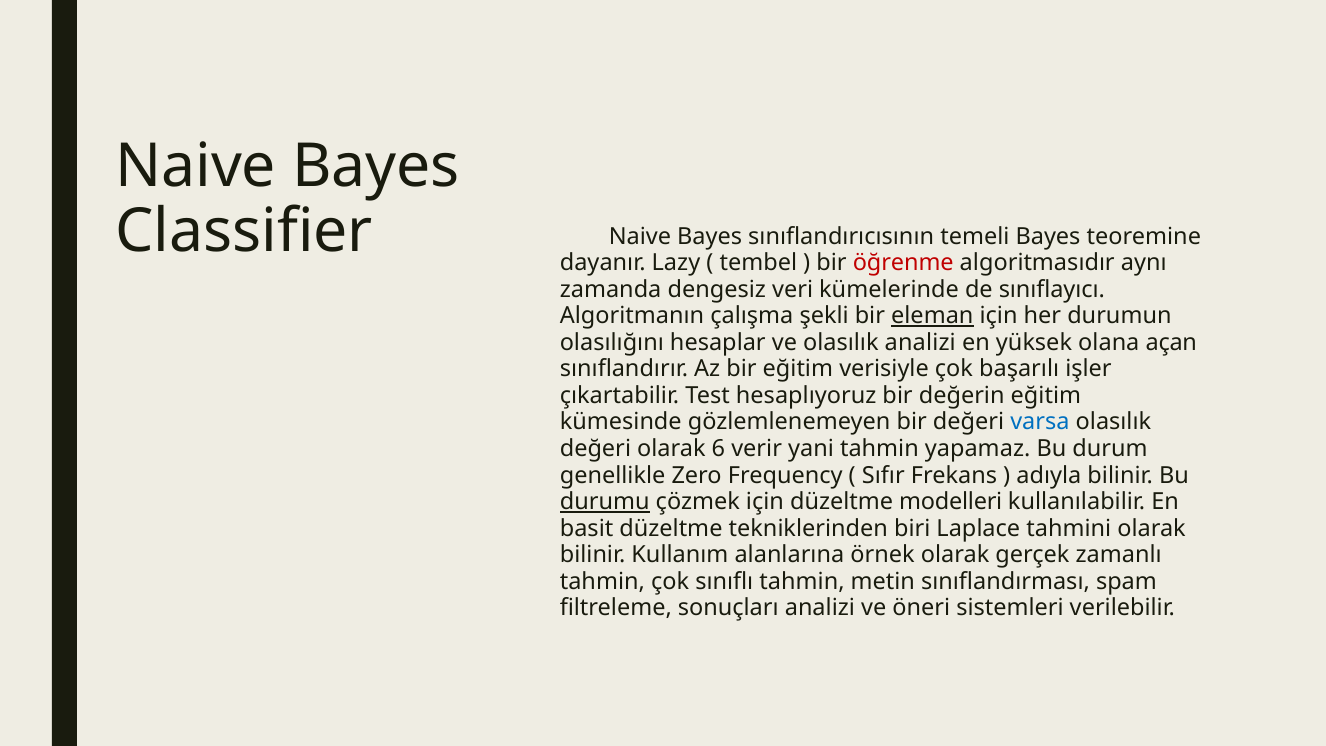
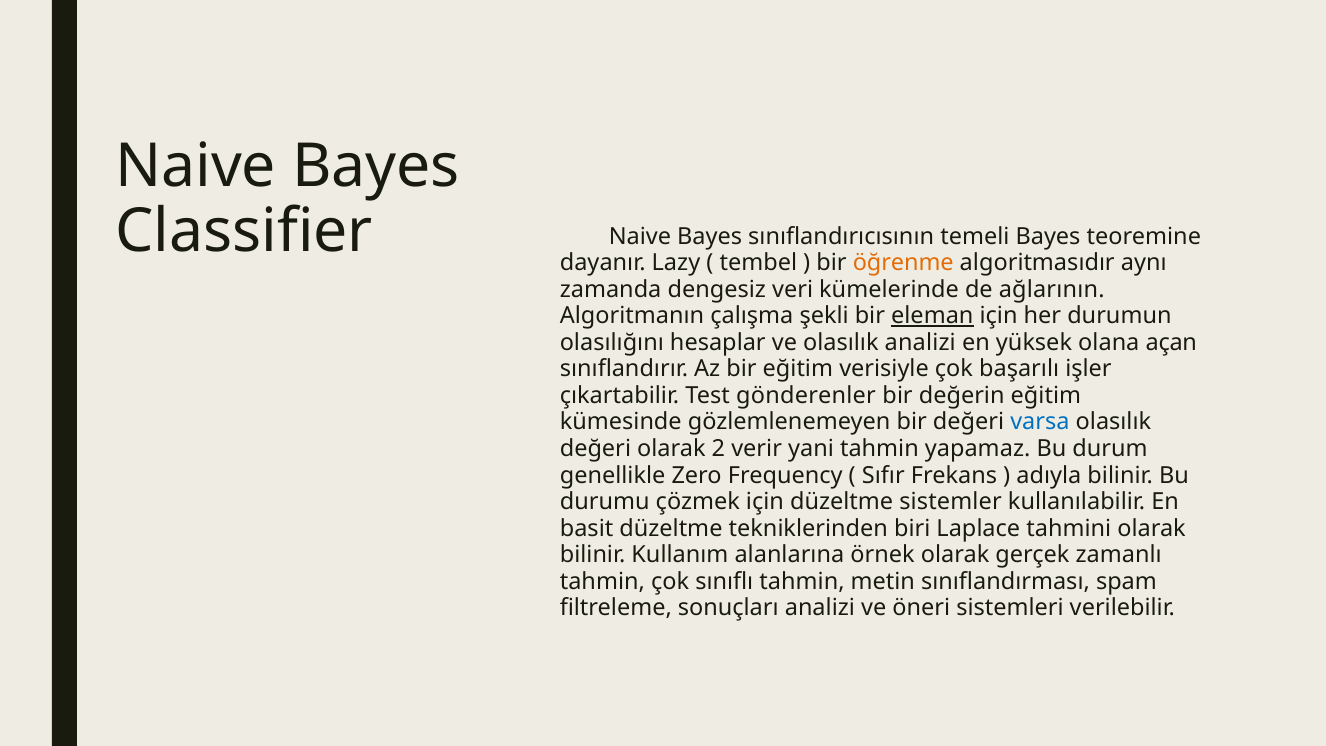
öğrenme colour: red -> orange (903, 263)
sınıflayıcı: sınıflayıcı -> ağlarının (1052, 289)
hesaplıyoruz: hesaplıyoruz -> gönderenler (806, 396)
6: 6 -> 2 (718, 449)
durumu underline: present -> none (605, 502)
modelleri: modelleri -> sistemler (951, 502)
